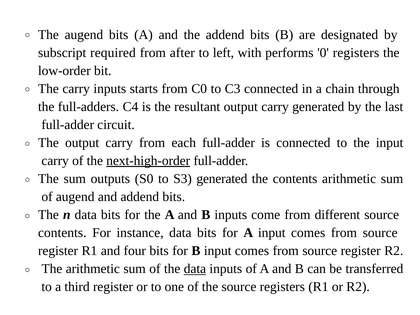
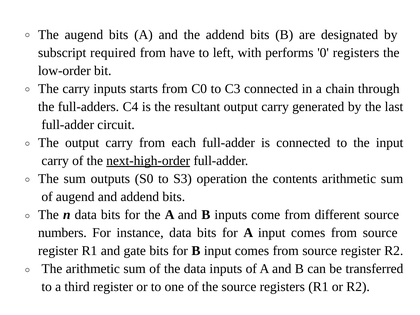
after: after -> have (182, 53)
S3 generated: generated -> operation (222, 179)
contents: contents -> numbers (62, 233)
four: four -> gate (135, 251)
data underline: present -> none (195, 269)
